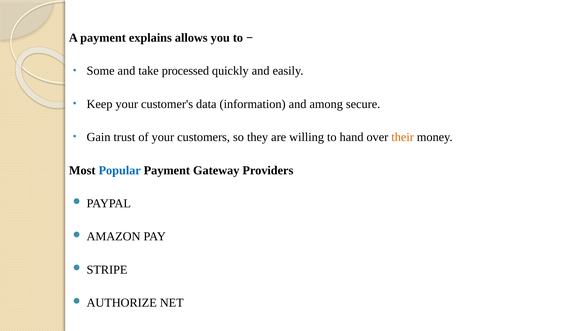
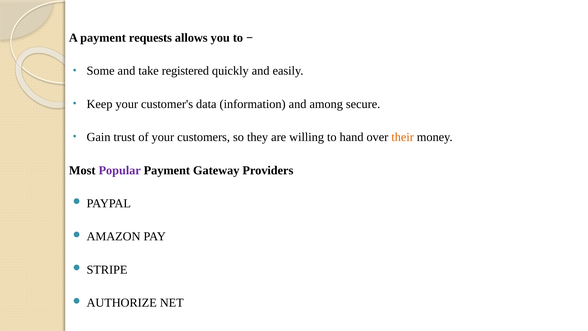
explains: explains -> requests (150, 38)
processed: processed -> registered (185, 71)
Popular colour: blue -> purple (120, 170)
